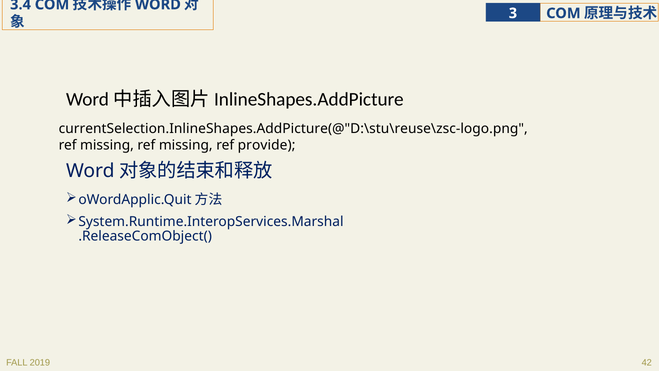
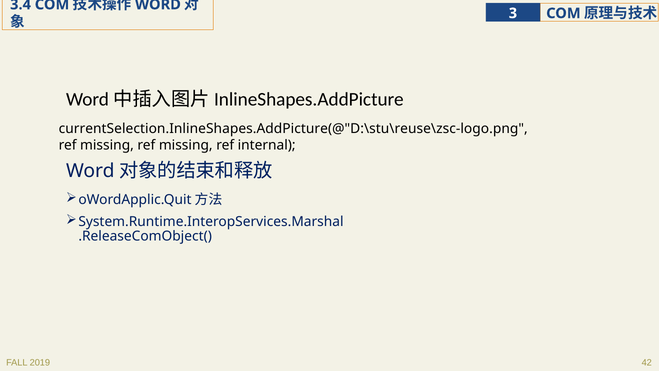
provide: provide -> internal (267, 145)
